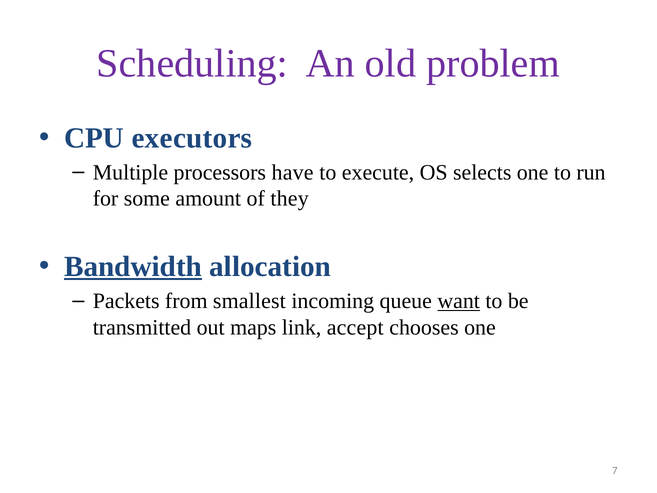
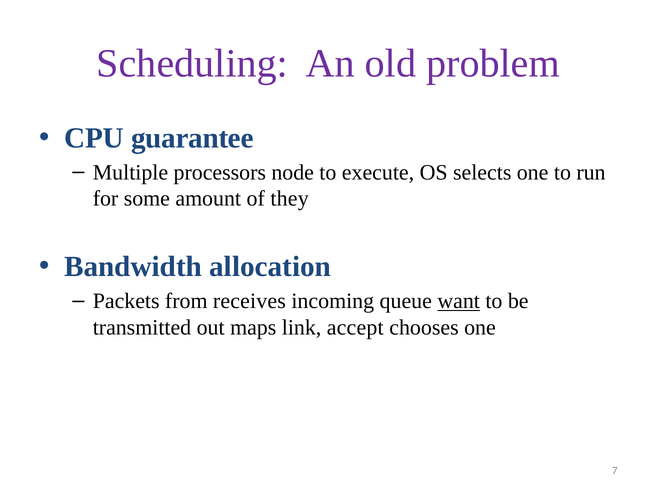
executors: executors -> guarantee (192, 138)
have: have -> node (293, 172)
Bandwidth underline: present -> none (133, 266)
smallest: smallest -> receives (249, 301)
